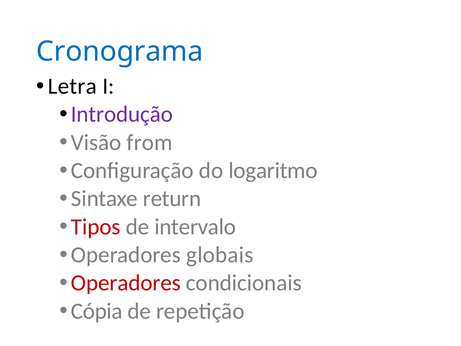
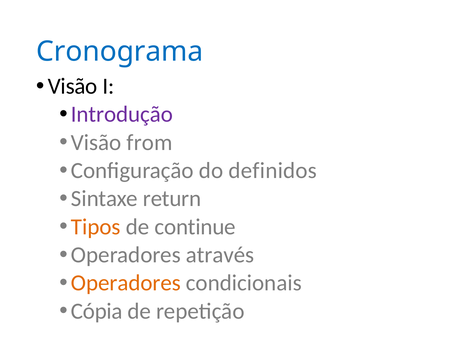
Letra: Letra -> Visão (73, 86)
logaritmo: logaritmo -> definidos (273, 170)
Tipos colour: red -> orange (96, 227)
intervalo: intervalo -> continue (195, 227)
globais: globais -> através (220, 255)
Operadores colour: red -> orange (126, 283)
